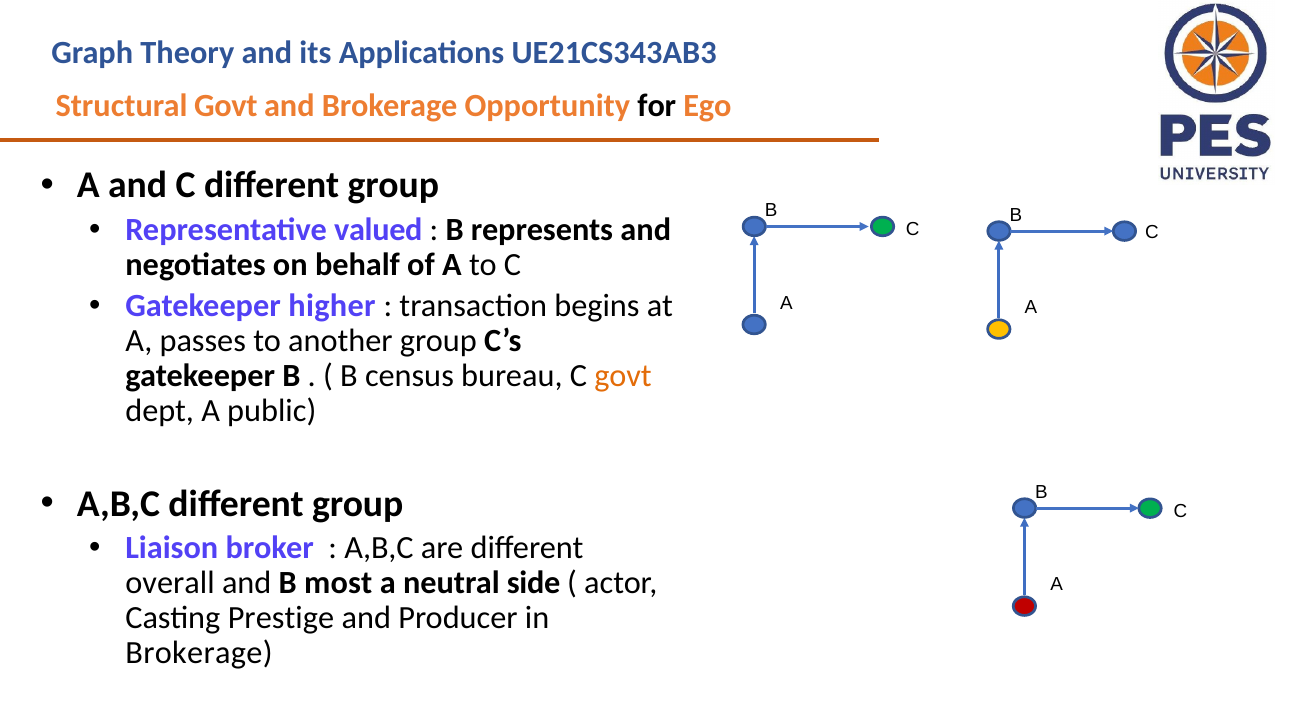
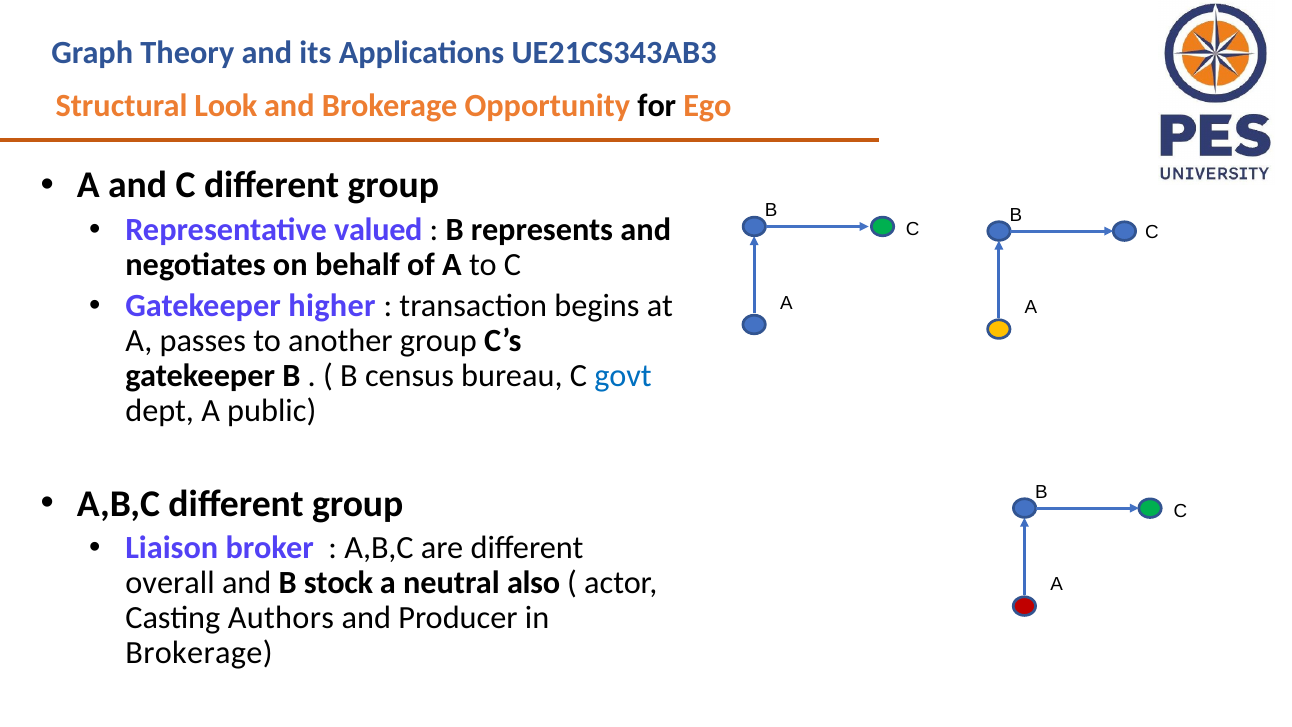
Structural Govt: Govt -> Look (226, 106)
govt colour: orange -> blue (623, 376)
most: most -> stock (338, 583)
side: side -> also (534, 583)
Prestige: Prestige -> Authors (281, 618)
